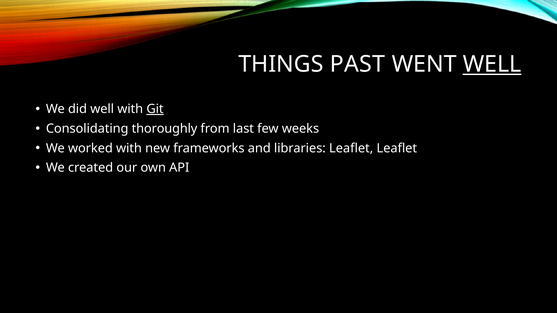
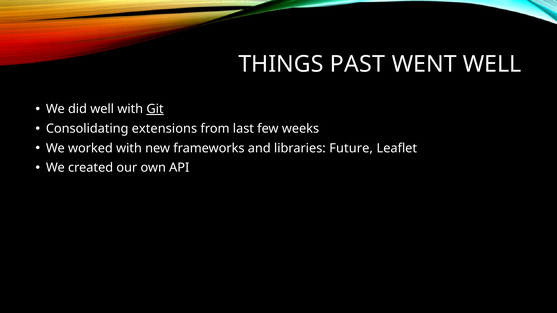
WELL underline: present -> none (492, 64)
thoroughly: thoroughly -> extensions (164, 129)
libraries Leaflet: Leaflet -> Future (351, 148)
